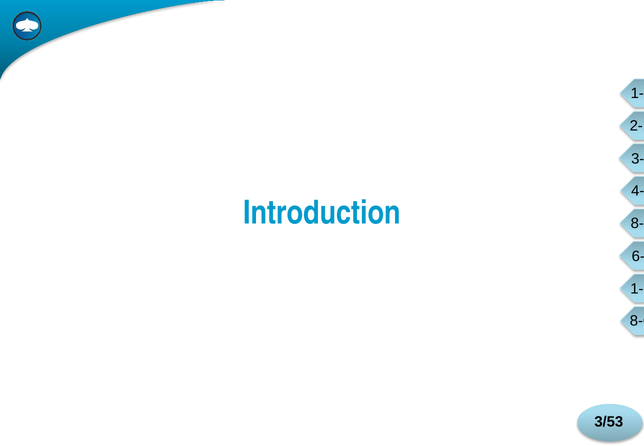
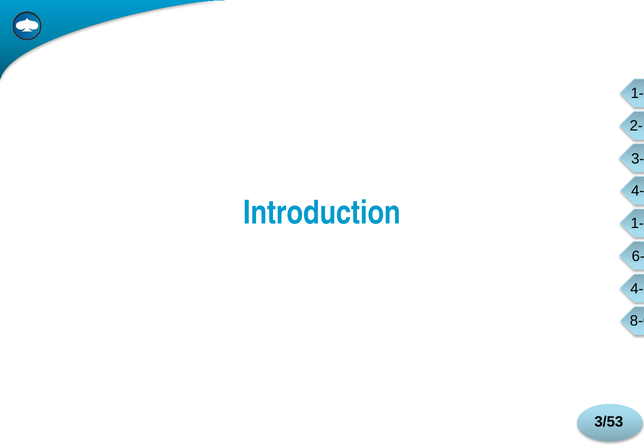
8-: 8- -> 1- (637, 223)
1-: 1- -> 4- (637, 289)
